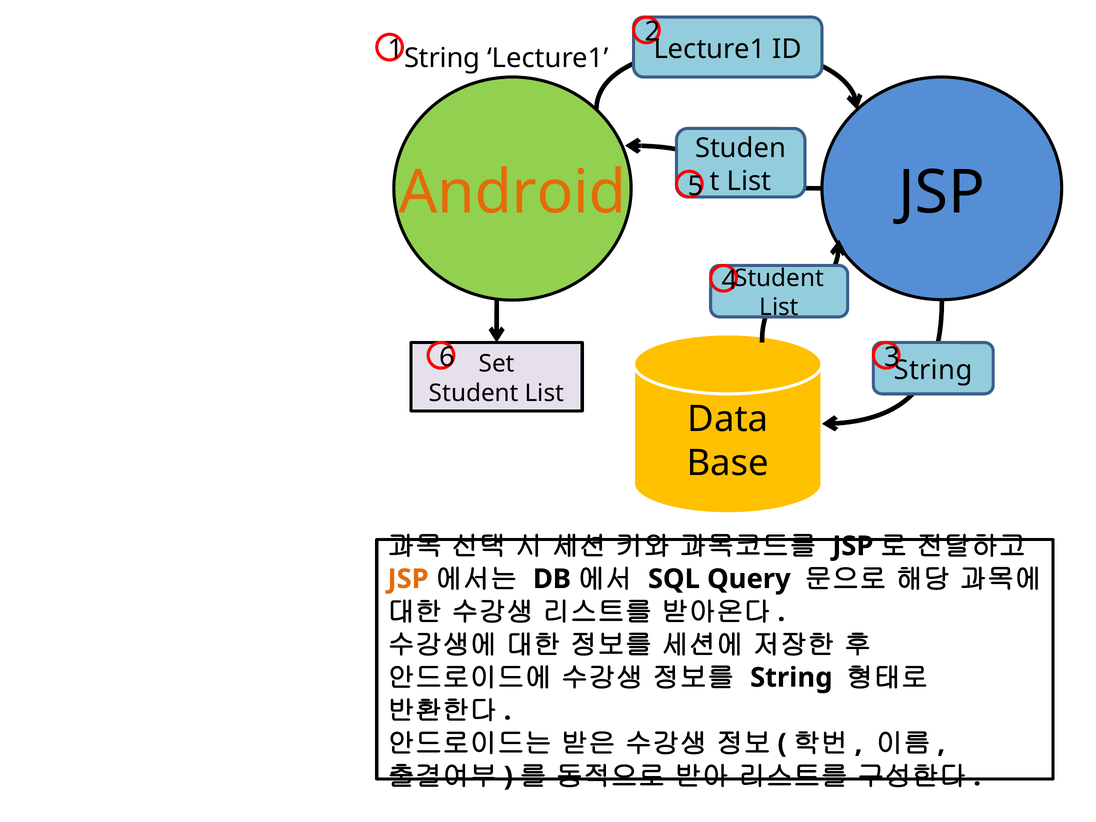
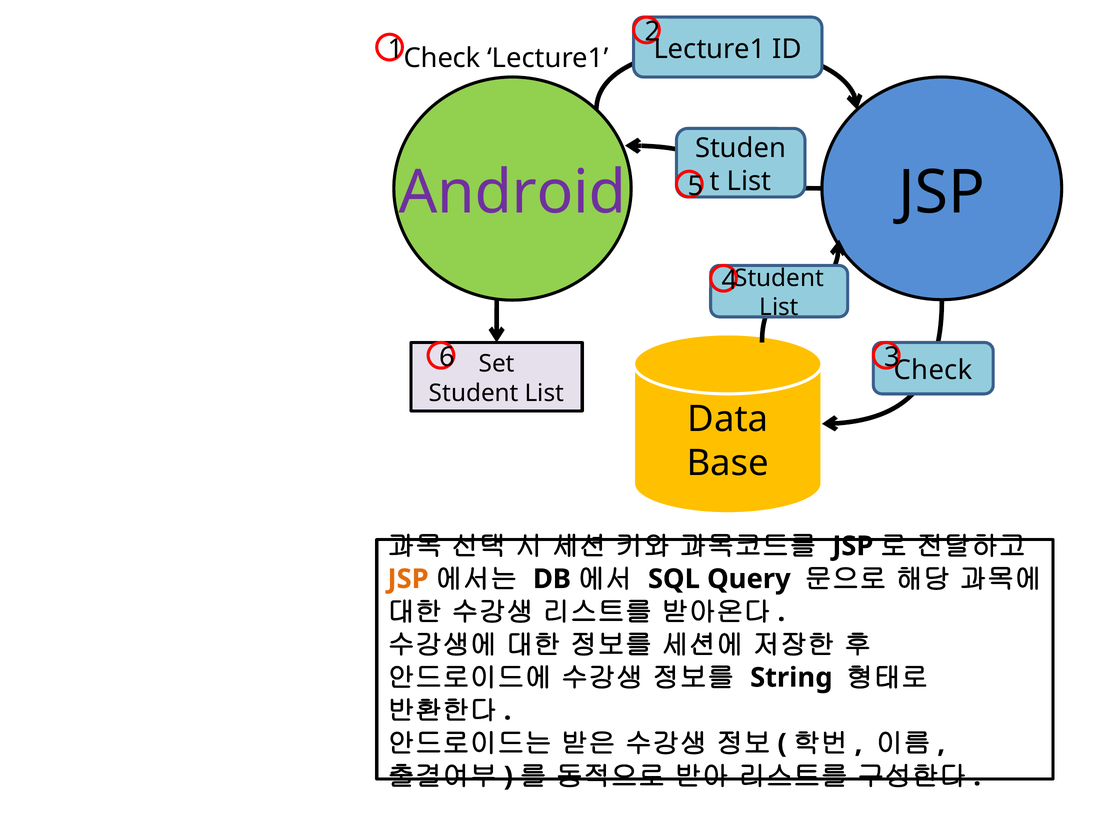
String: String -> Check (442, 58)
Android colour: orange -> purple (512, 193)
String: String -> Check (933, 370)
